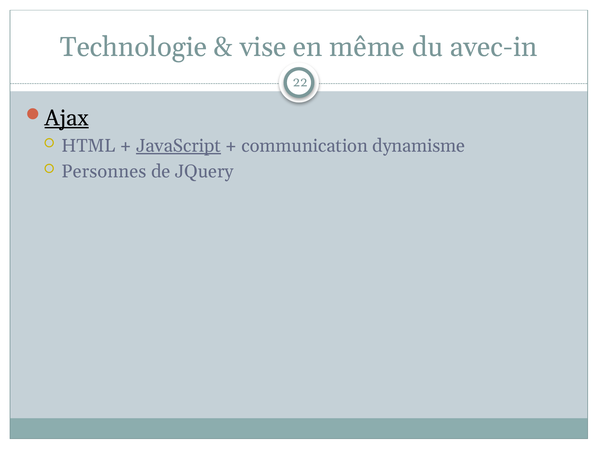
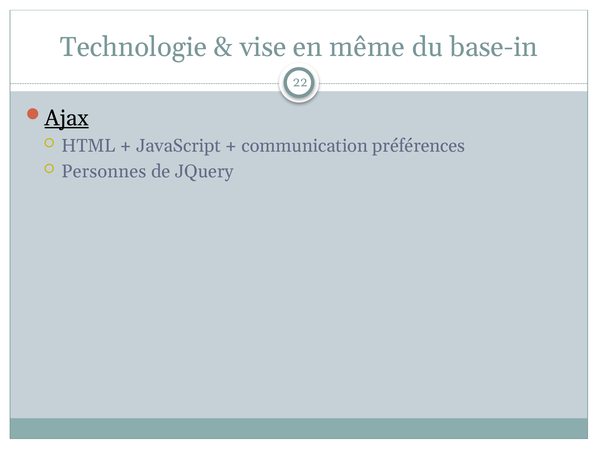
avec-in: avec-in -> base-in (494, 47)
JavaScript underline: present -> none (178, 146)
dynamisme: dynamisme -> préférences (419, 146)
